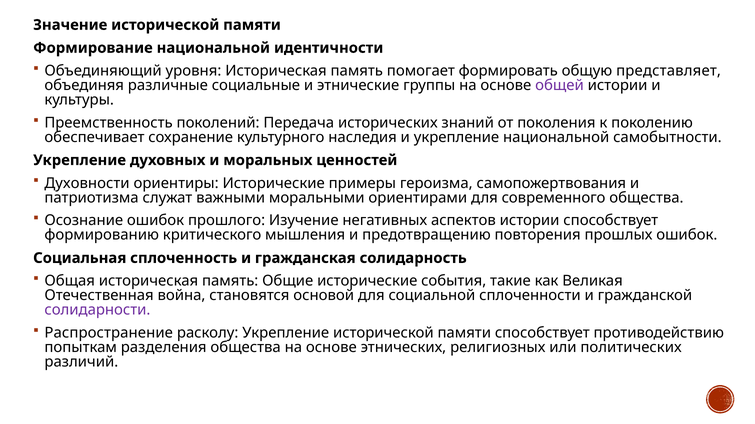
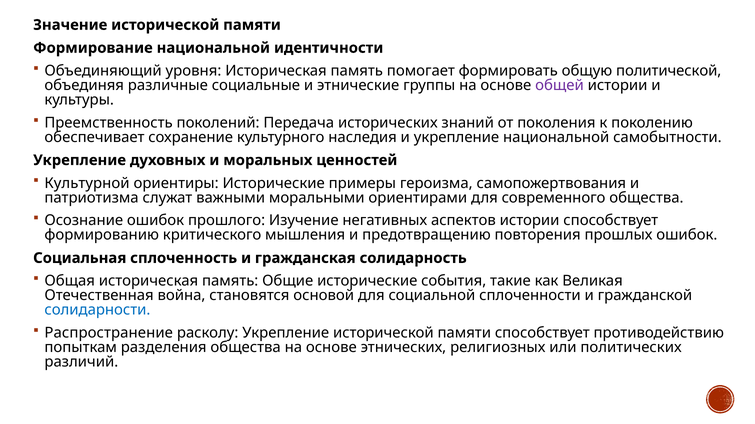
представляет: представляет -> политической (669, 71)
Духовности: Духовности -> Культурной (87, 183)
солидарности colour: purple -> blue (97, 310)
